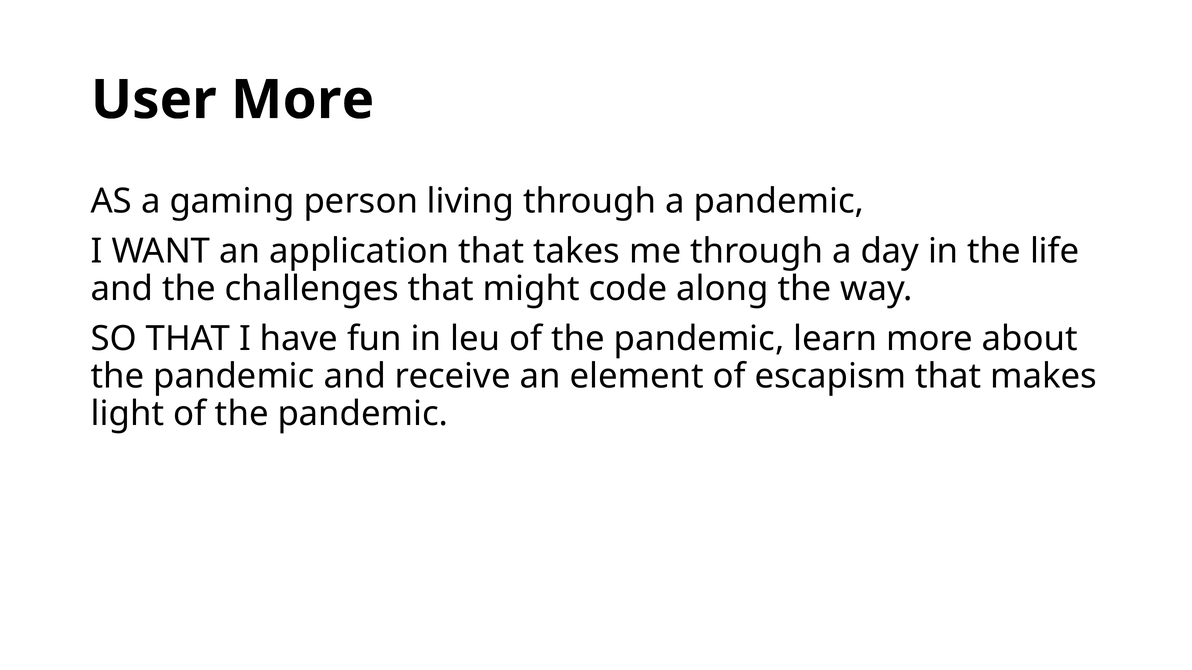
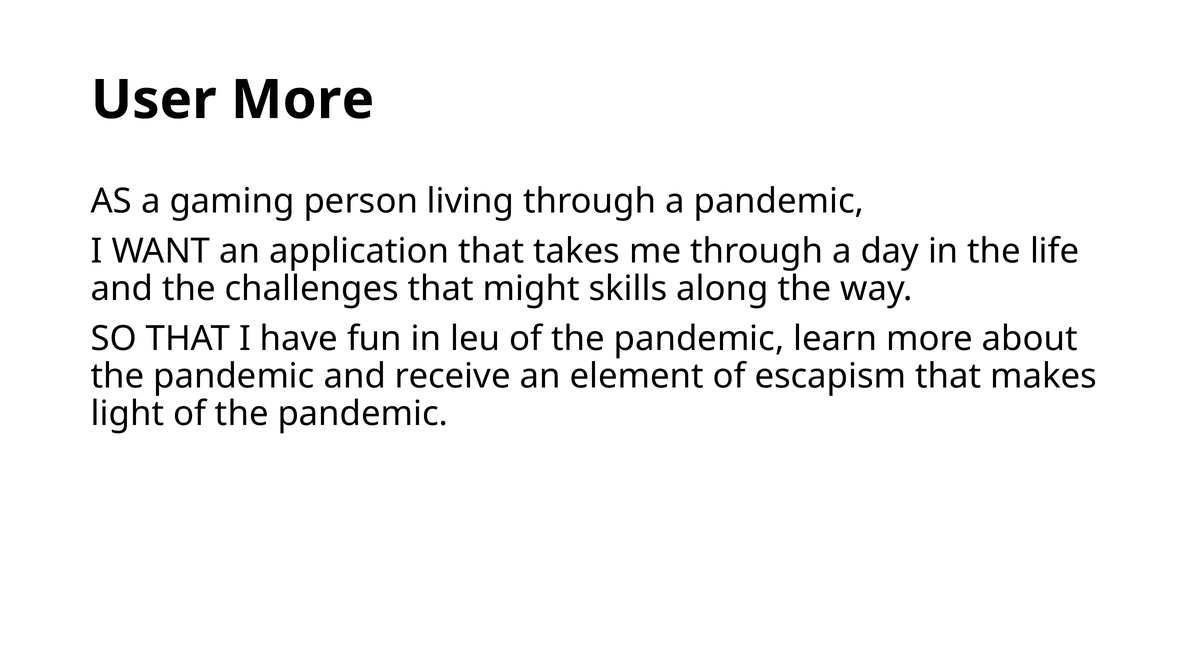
code: code -> skills (628, 289)
